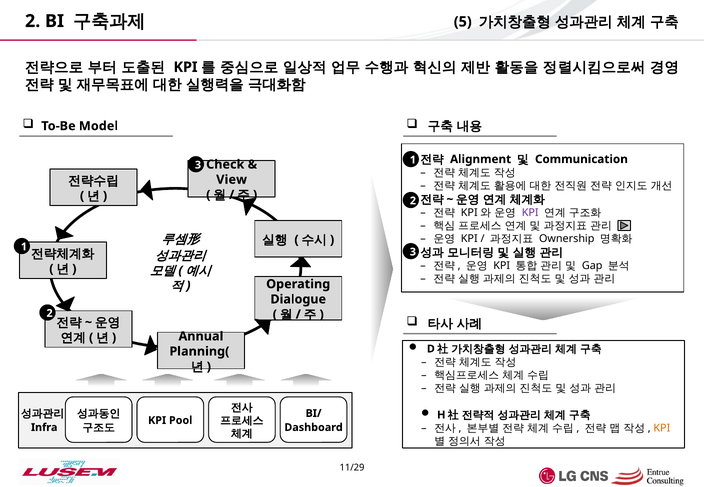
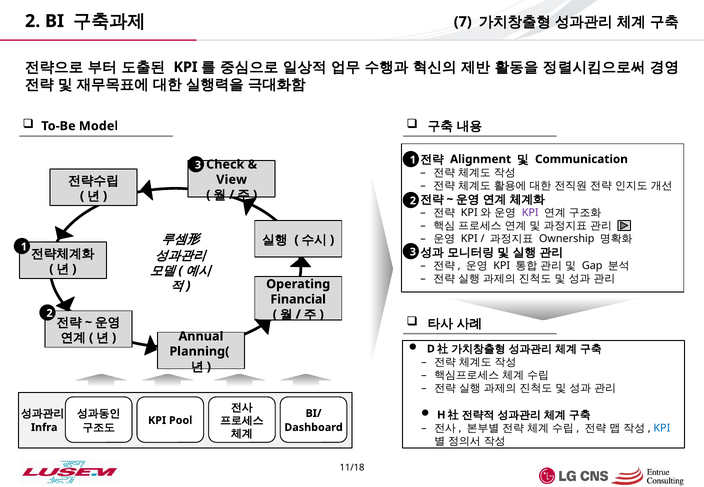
5: 5 -> 7 (463, 22)
Dialogue: Dialogue -> Financial (298, 299)
KPI colour: orange -> blue (662, 429)
11/29: 11/29 -> 11/18 (352, 468)
